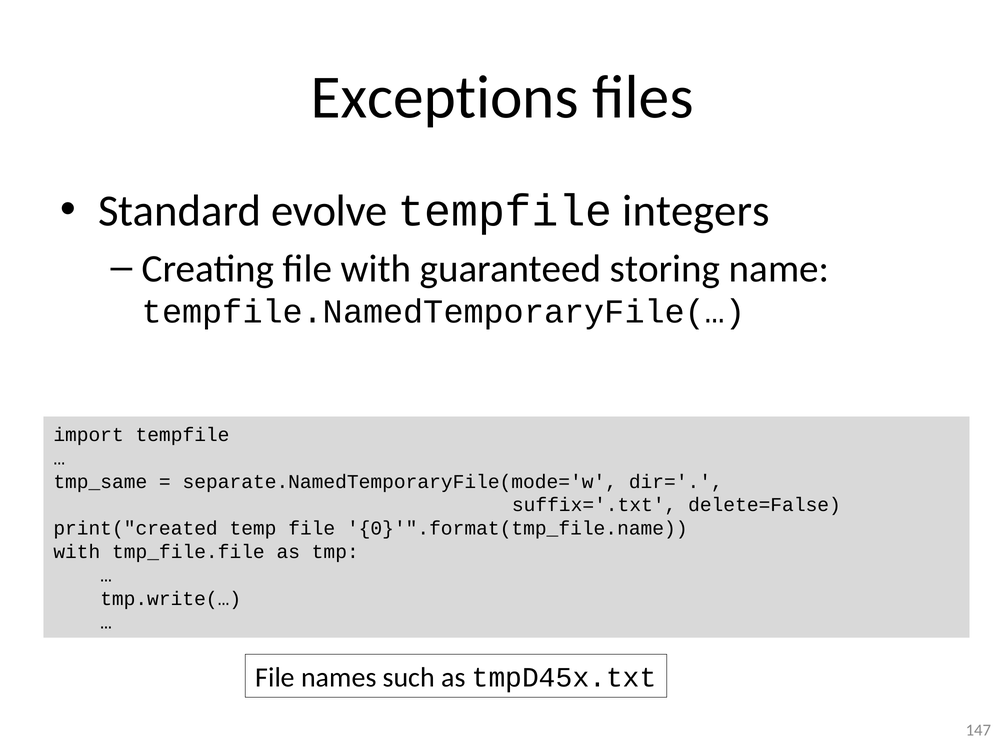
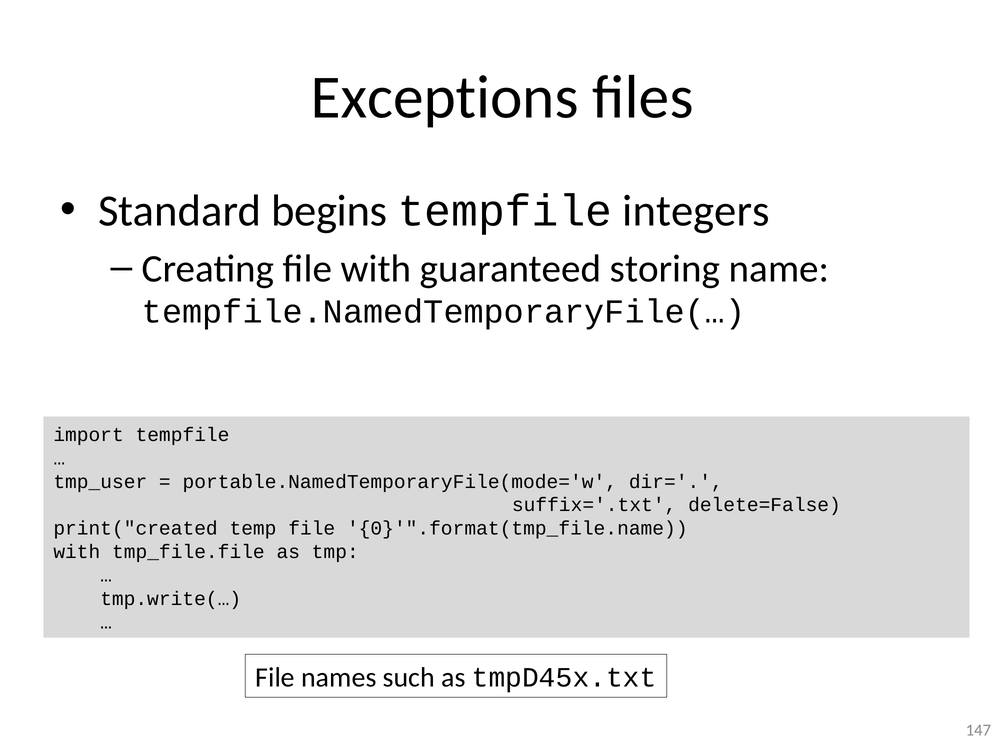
evolve: evolve -> begins (329, 211)
tmp_same: tmp_same -> tmp_user (100, 481)
separate.NamedTemporaryFile(mode='w: separate.NamedTemporaryFile(mode='w -> portable.NamedTemporaryFile(mode='w (400, 481)
